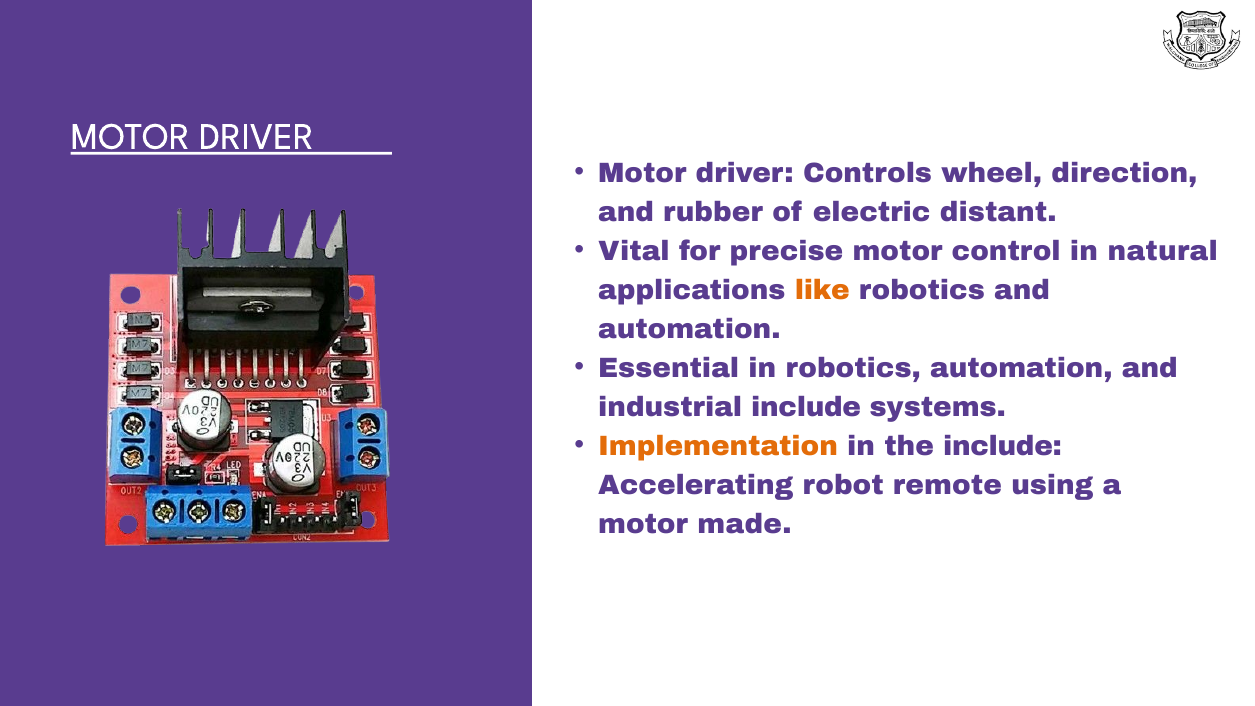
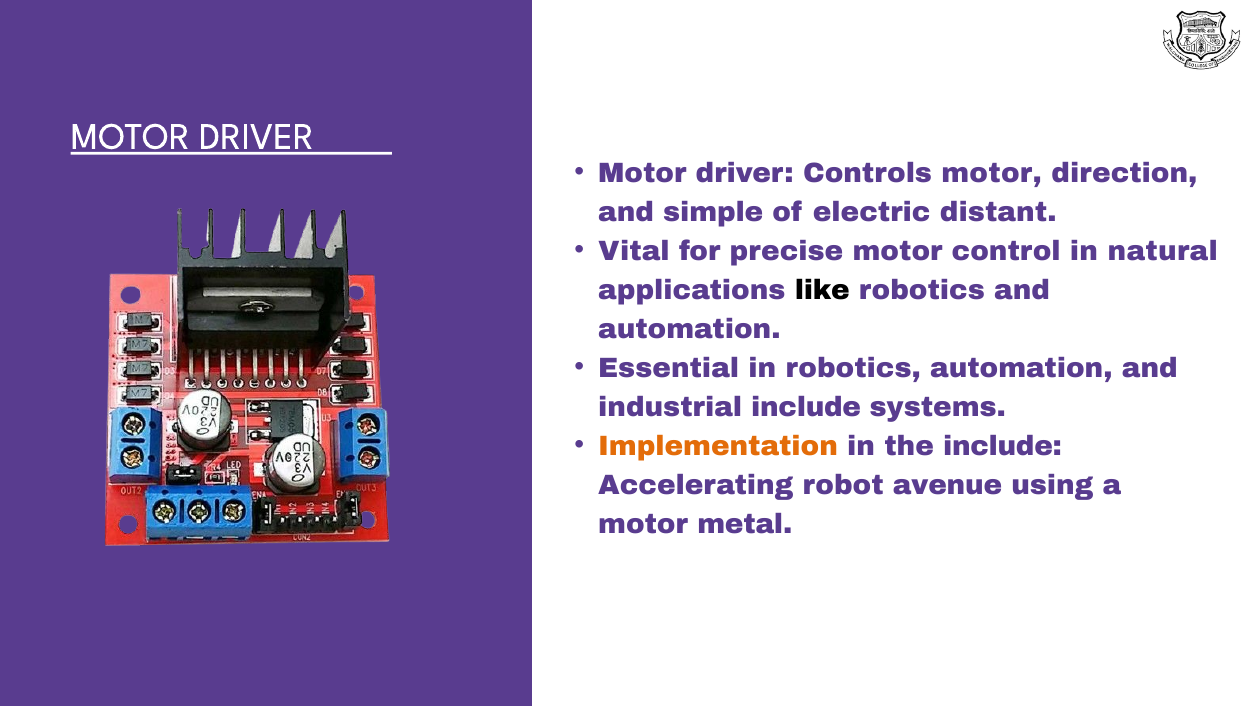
Controls wheel: wheel -> motor (992, 173)
rubber: rubber -> simple (713, 212)
like colour: orange -> black (822, 290)
remote: remote -> avenue (948, 485)
made: made -> metal (745, 524)
